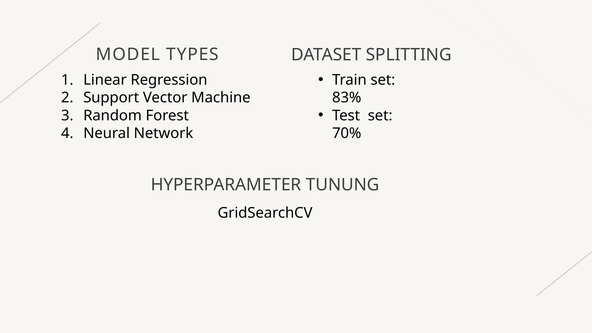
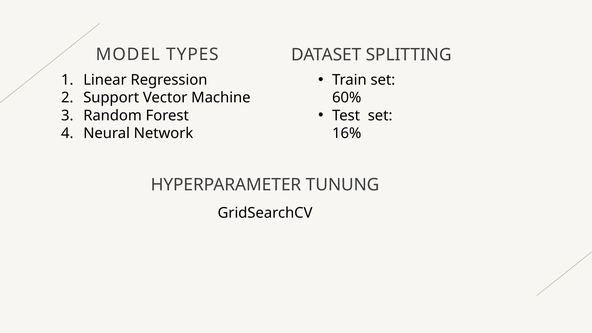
83%: 83% -> 60% (347, 98)
70%: 70% -> 16% (347, 133)
